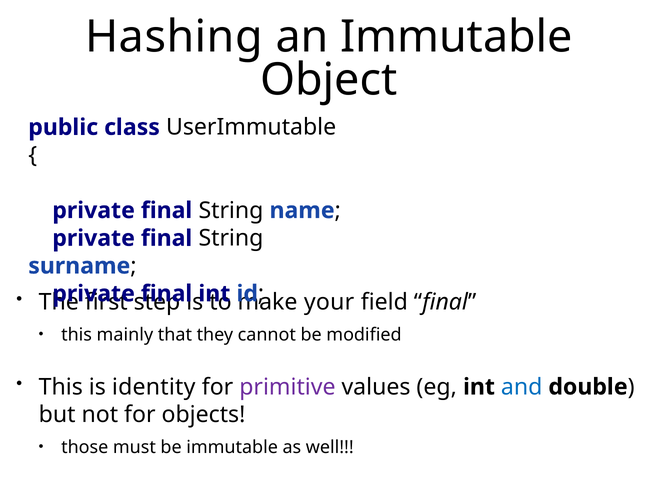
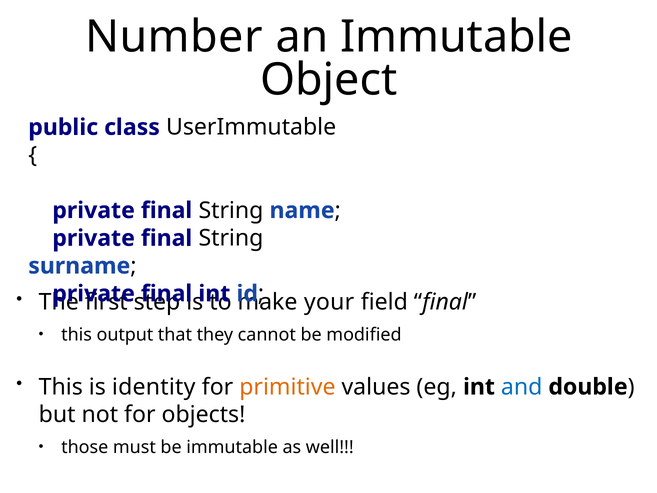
Hashing: Hashing -> Number (174, 37)
mainly: mainly -> output (125, 335)
primitive colour: purple -> orange (287, 387)
